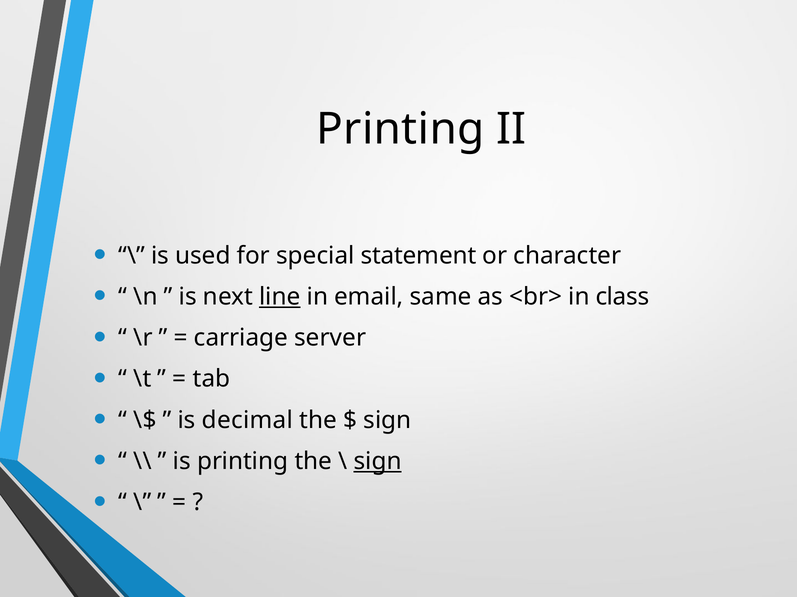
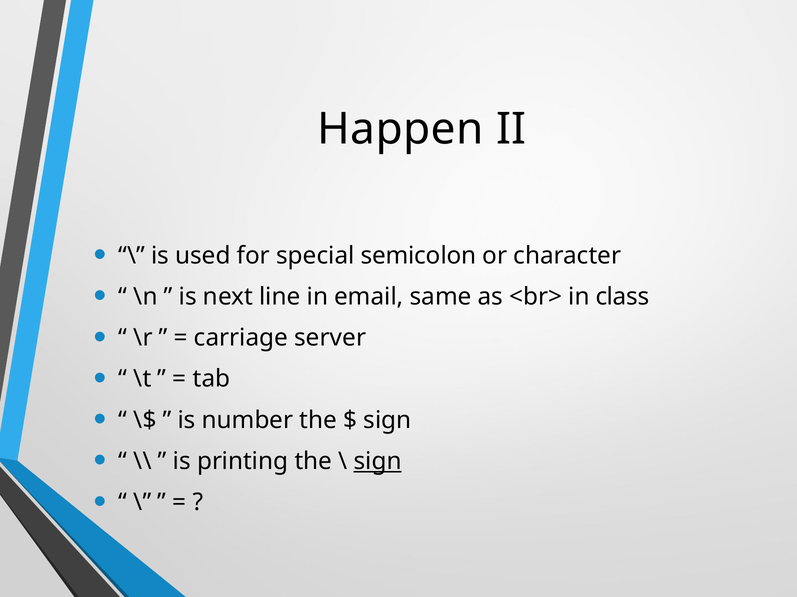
Printing: Printing -> Happen (400, 129)
statement: statement -> semicolon (418, 256)
line underline: present -> none (280, 297)
decimal: decimal -> number (248, 421)
